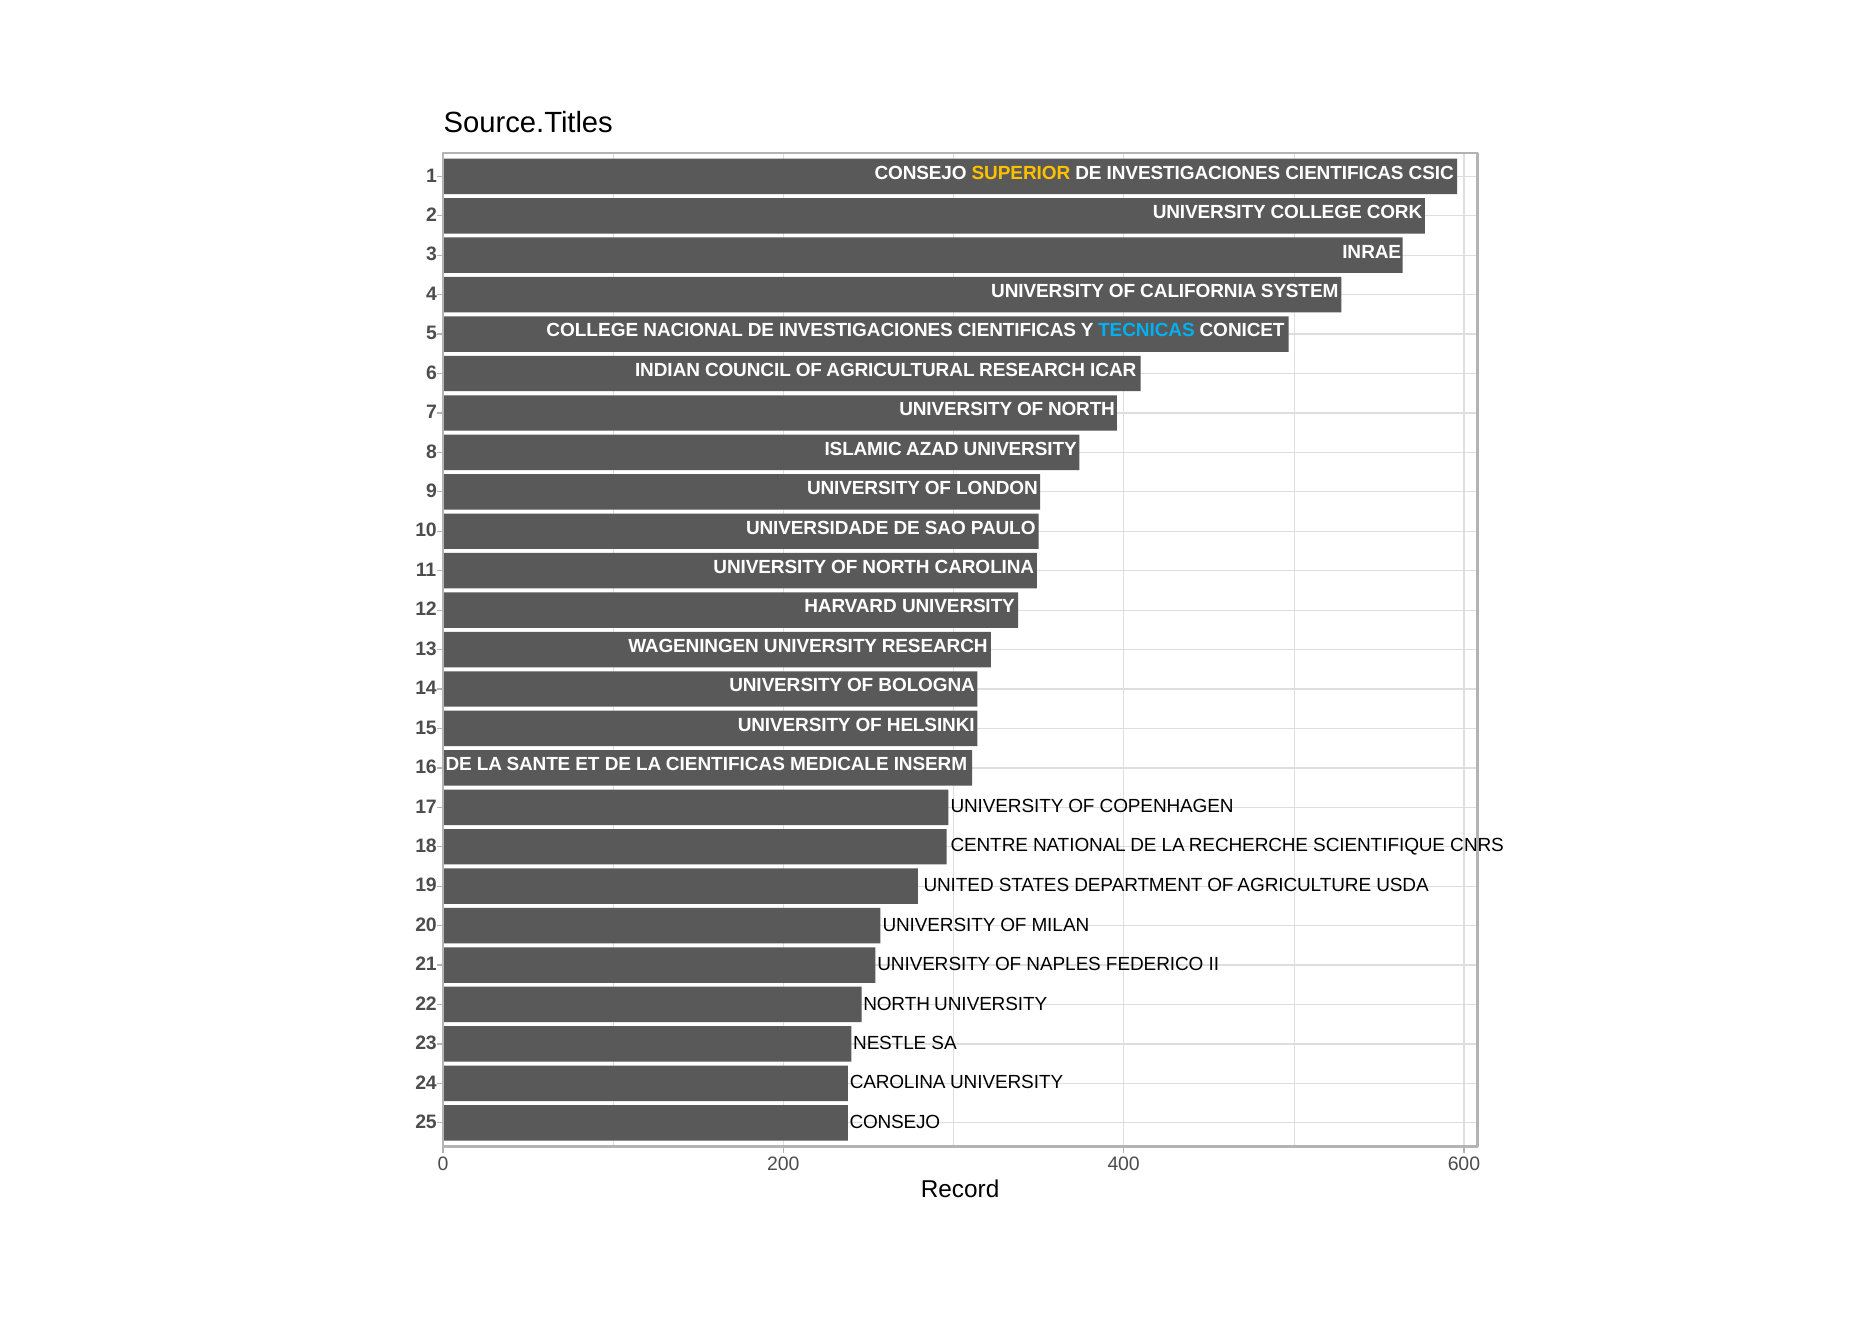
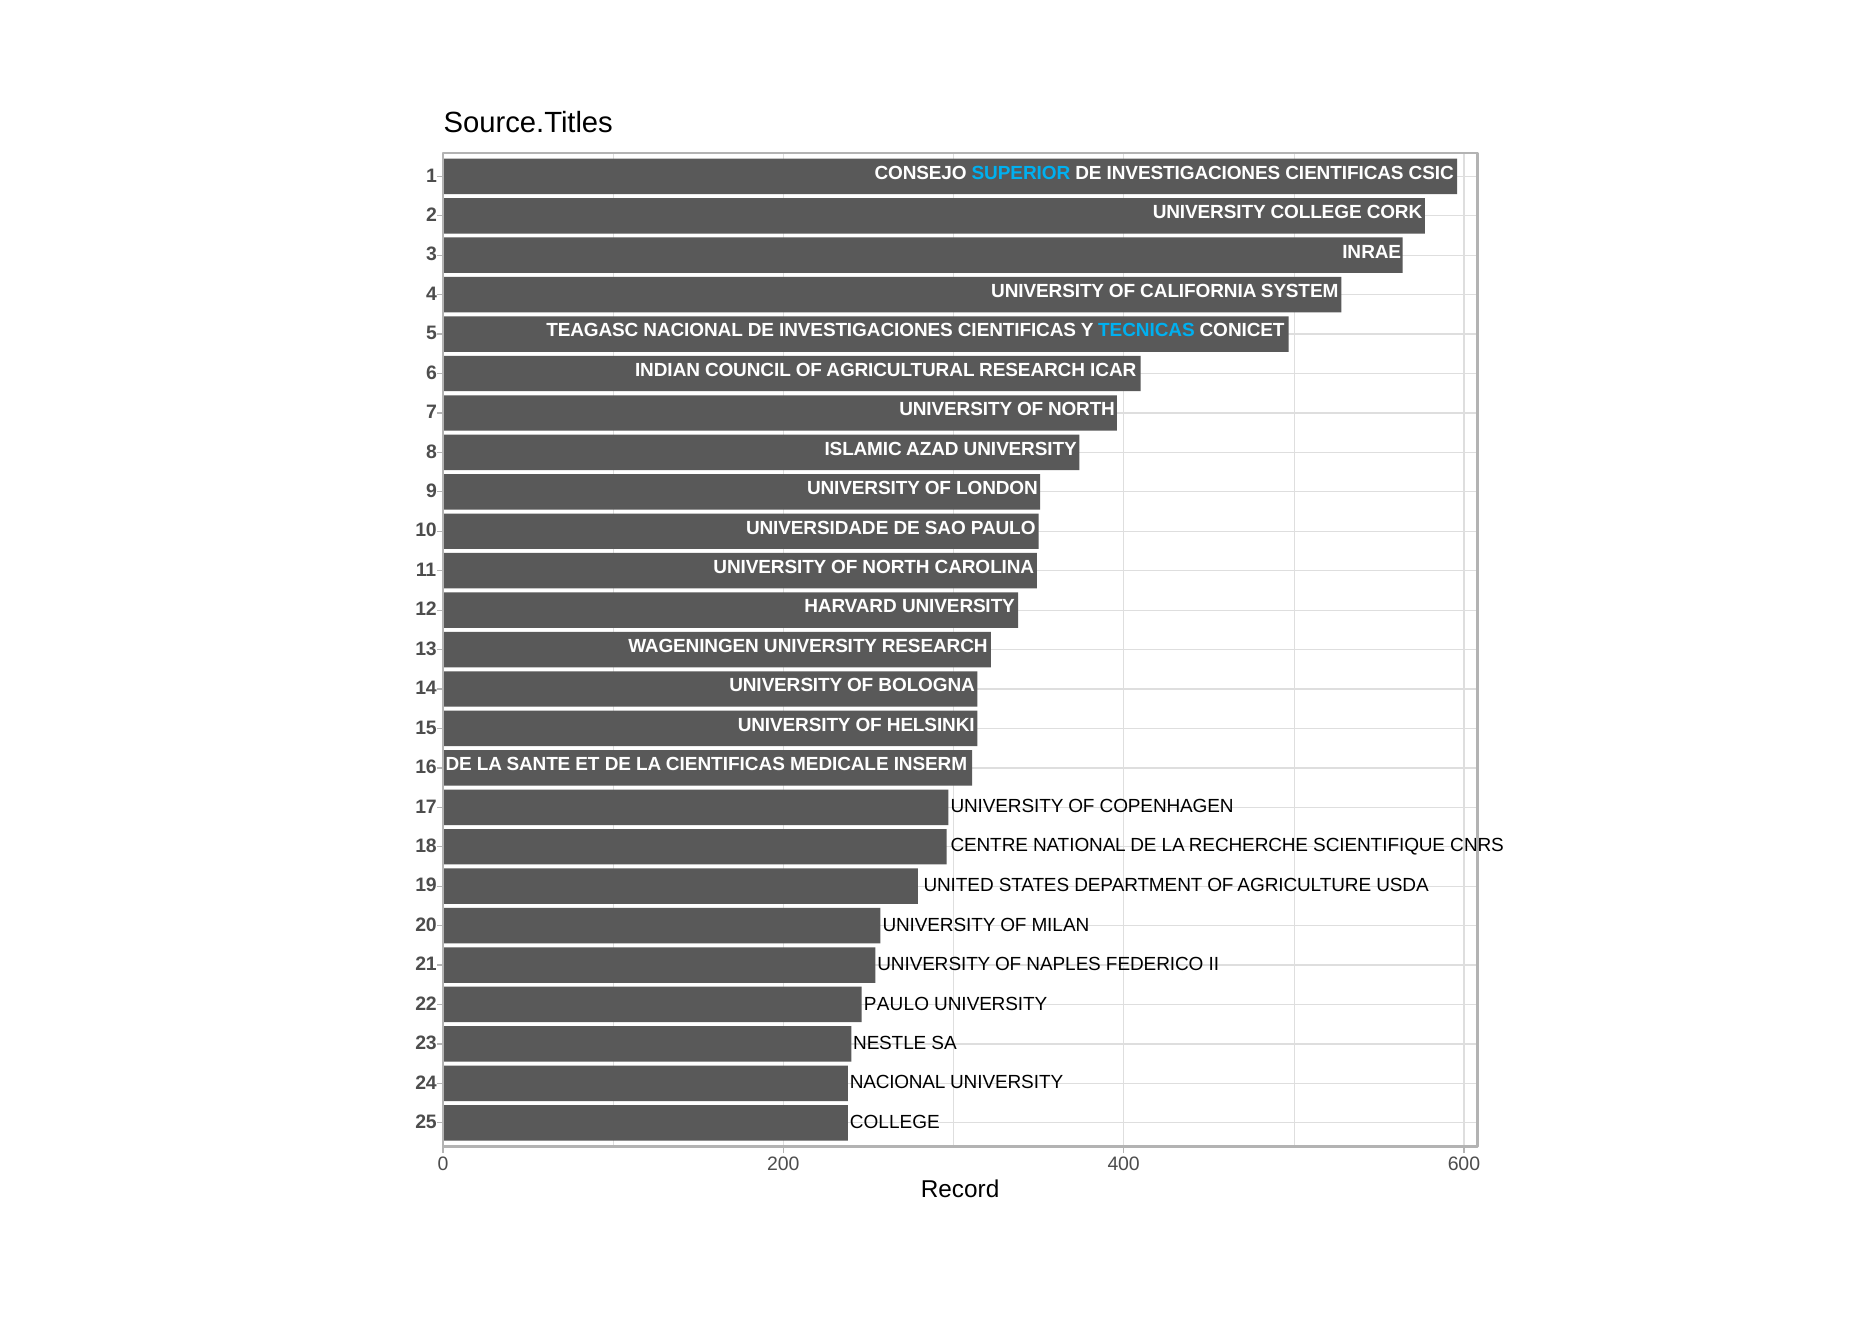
SUPERIOR colour: yellow -> light blue (1021, 173)
COLLEGE: COLLEGE -> TEAGASC (592, 331)
NORTH: NORTH -> PAULO (897, 1004)
CAROLINA: CAROLINA -> NACIONAL (898, 1082)
CONSEJO: CONSEJO -> COLLEGE (895, 1122)
